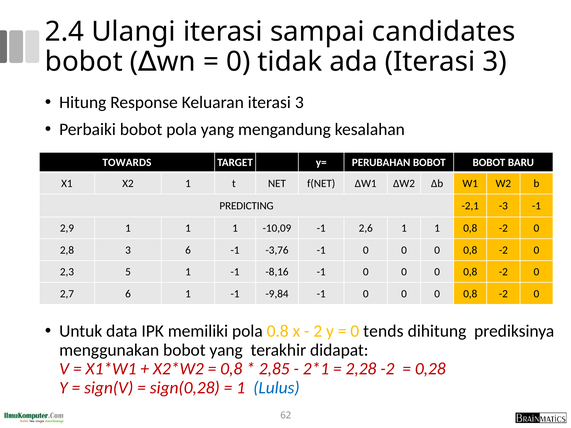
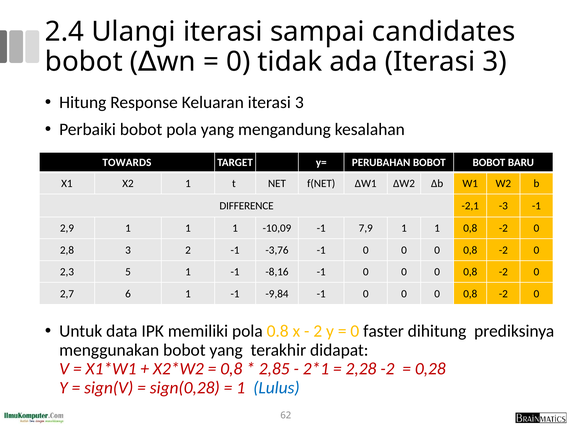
PREDICTING: PREDICTING -> DIFFERENCE (247, 206)
2,6: 2,6 -> 7,9 (366, 228)
3 6: 6 -> 2 (188, 250)
tends: tends -> faster (384, 331)
